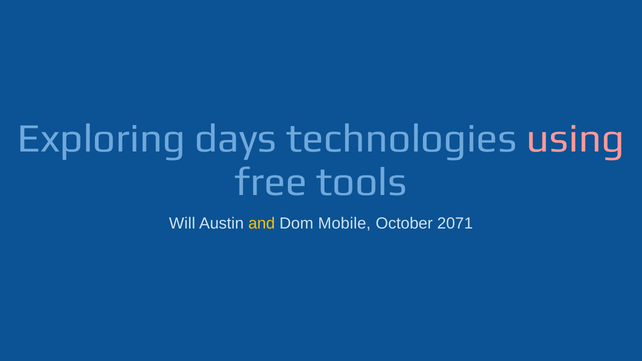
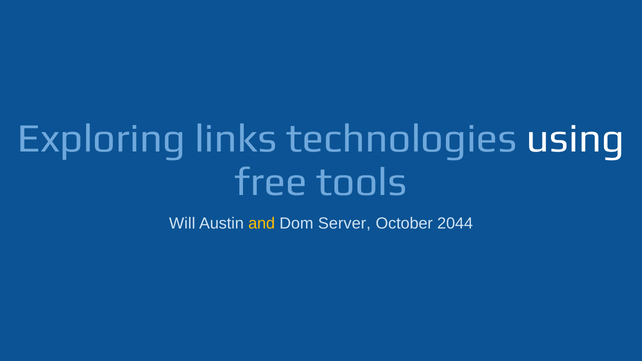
days: days -> links (236, 139)
using colour: pink -> white (575, 139)
Mobile: Mobile -> Server (344, 224)
2071: 2071 -> 2044 (455, 224)
